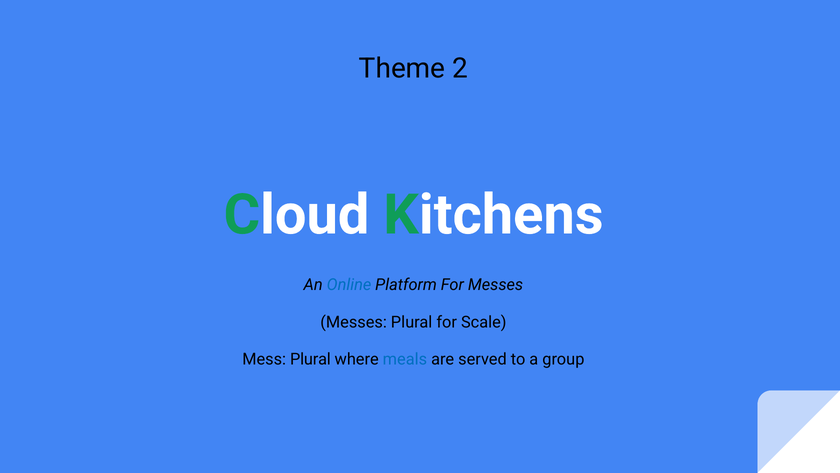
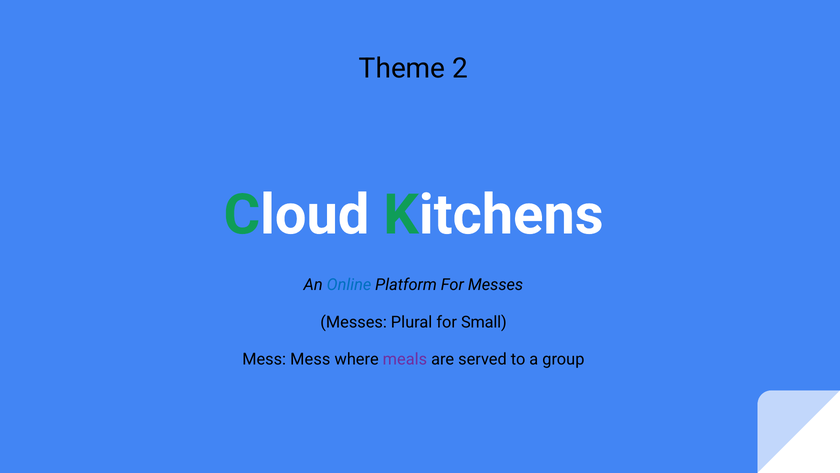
Scale: Scale -> Small (484, 322)
Mess Plural: Plural -> Mess (310, 359)
meals colour: blue -> purple (405, 359)
